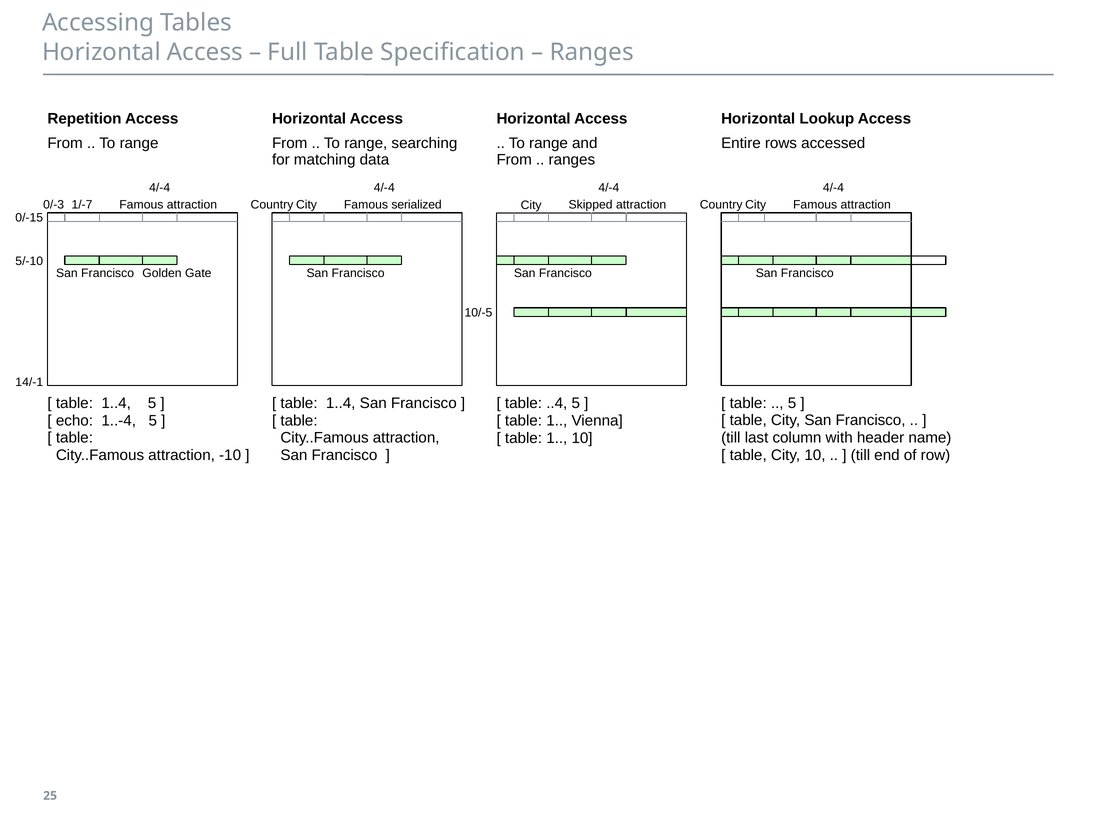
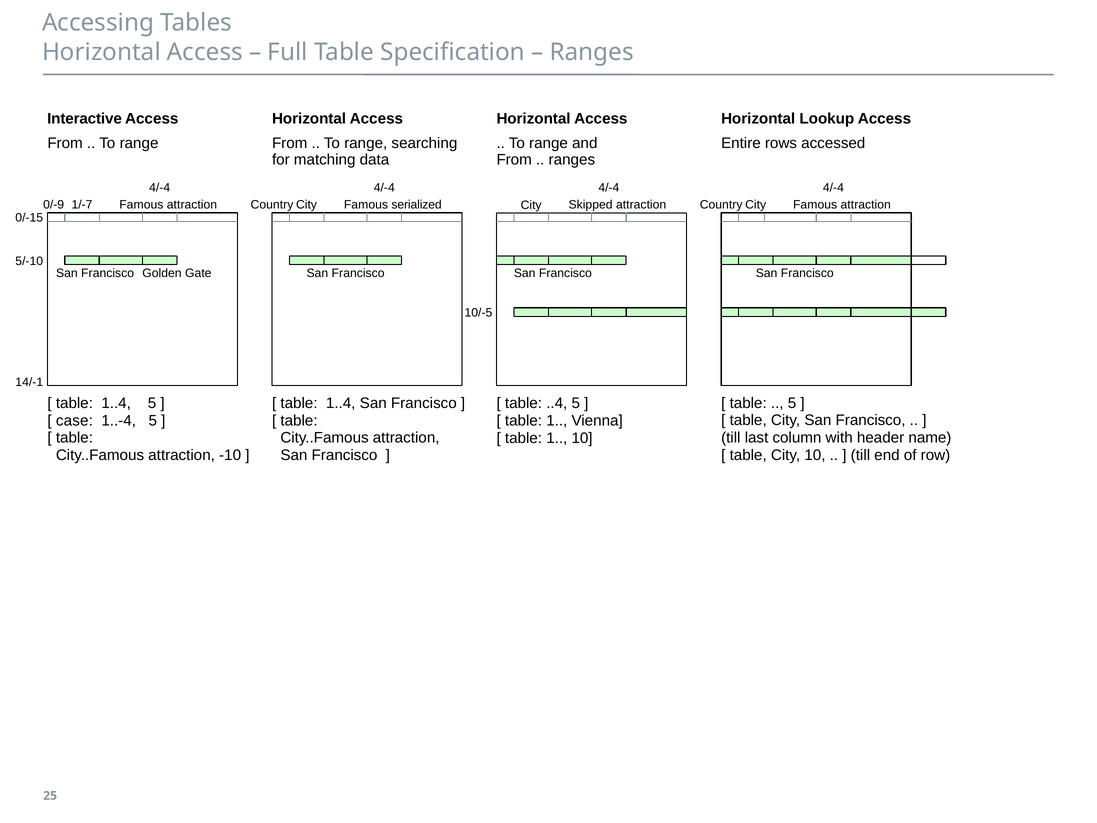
Repetition: Repetition -> Interactive (85, 119)
0/-3: 0/-3 -> 0/-9 (54, 205)
echo: echo -> case (74, 420)
